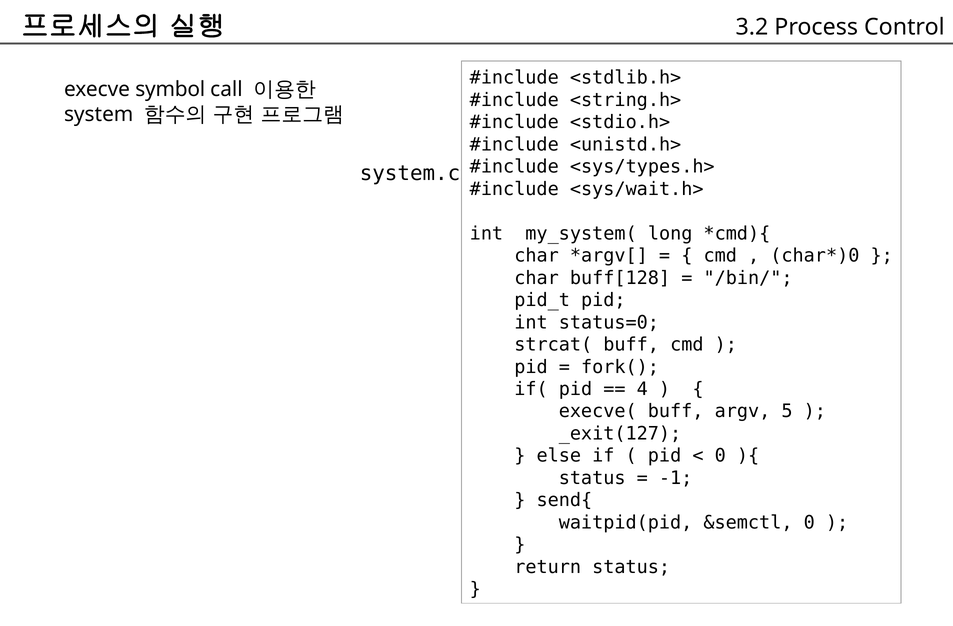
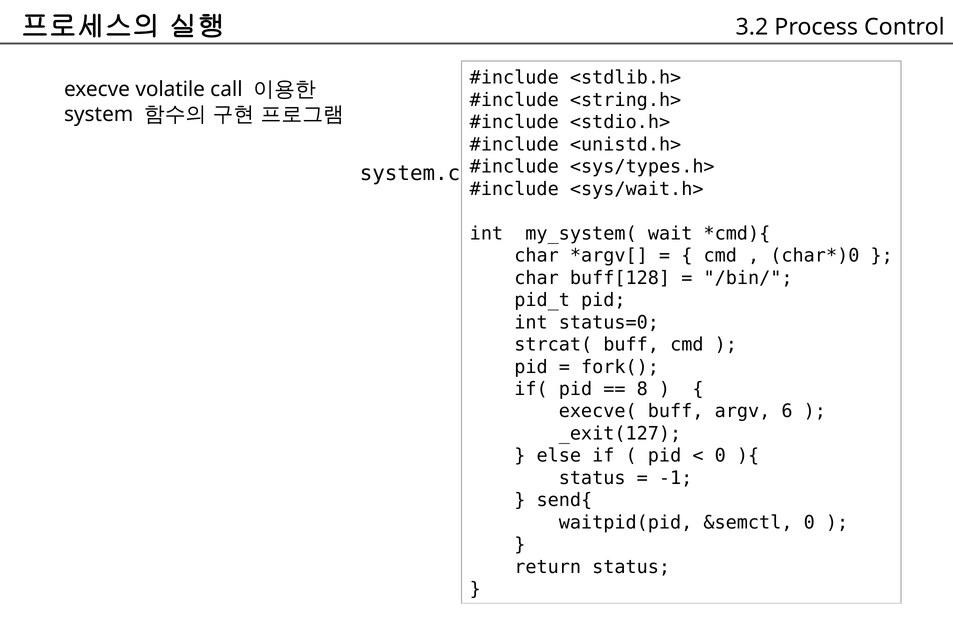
symbol: symbol -> volatile (170, 89)
long: long -> wait (670, 233)
4: 4 -> 8 (642, 389)
5: 5 -> 6 (787, 411)
